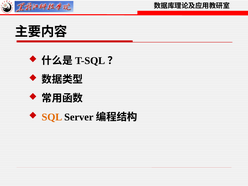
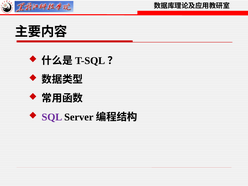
SQL colour: orange -> purple (52, 117)
